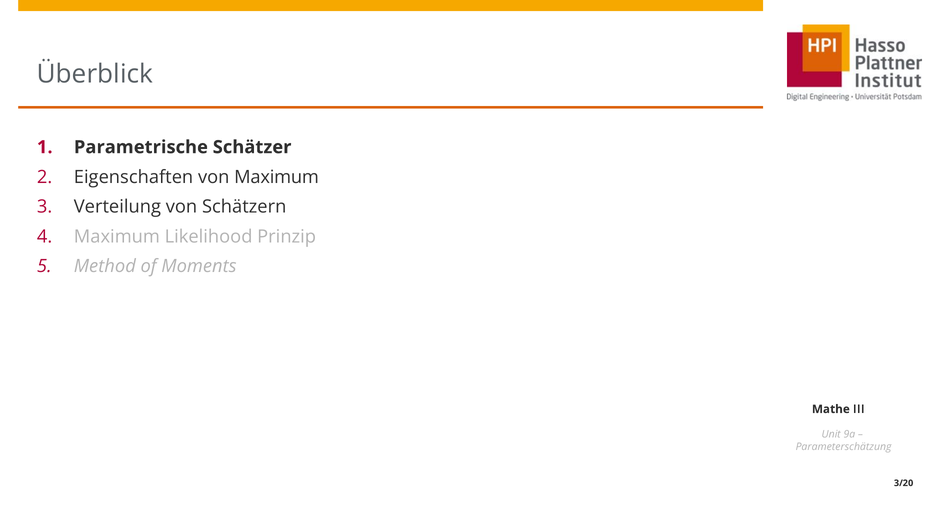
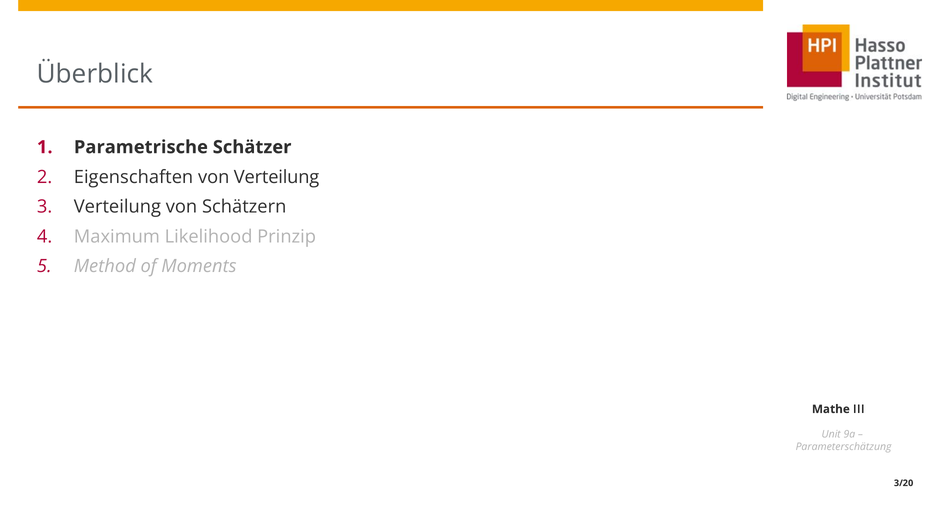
von Maximum: Maximum -> Verteilung (277, 177)
